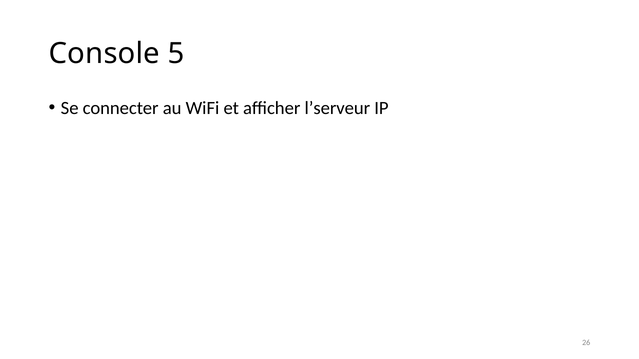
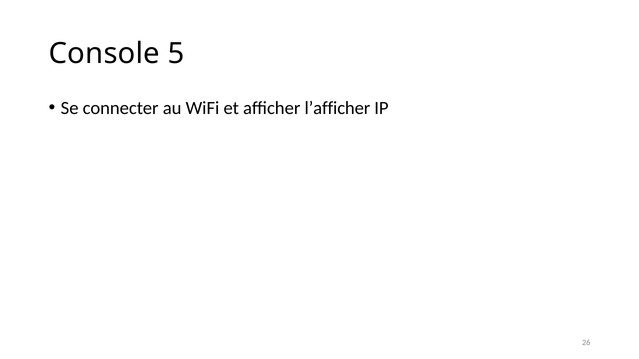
l’serveur: l’serveur -> l’afficher (337, 108)
